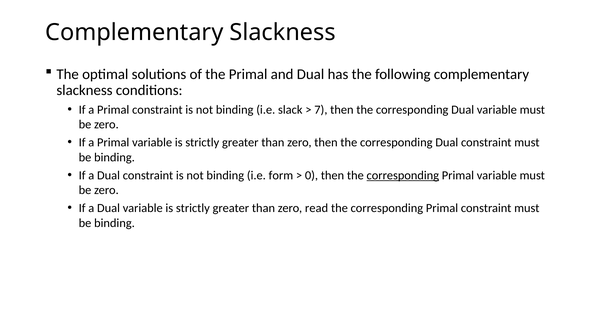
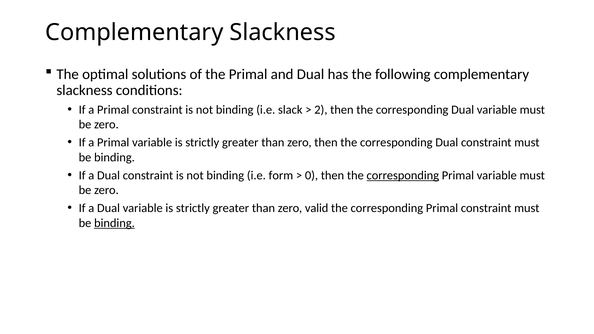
7: 7 -> 2 (321, 110)
read: read -> valid (317, 208)
binding underline: none -> present (114, 223)
